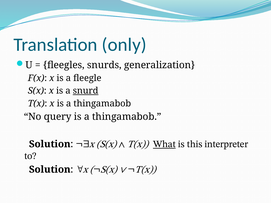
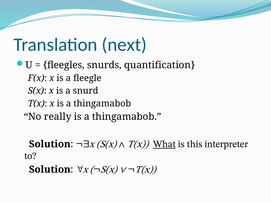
only: only -> next (124, 45)
generalization: generalization -> quantification (160, 65)
snurd underline: present -> none (86, 91)
query: query -> really (58, 117)
